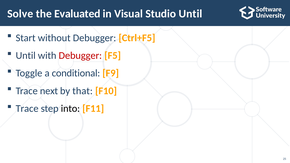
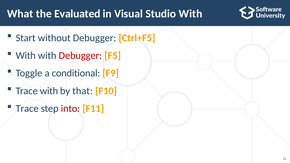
Solve: Solve -> What (20, 14)
Studio Until: Until -> With (191, 14)
Until: Until -> With (26, 56)
Trace next: next -> with (49, 91)
into colour: black -> red (70, 109)
